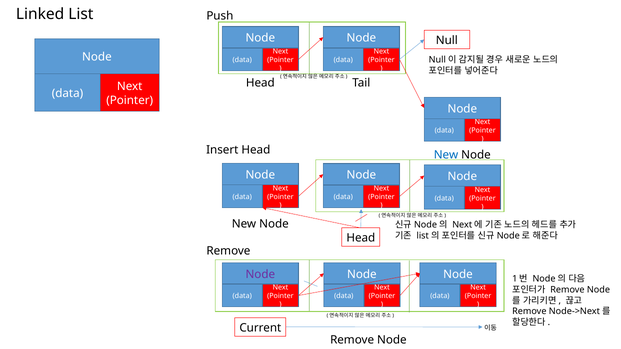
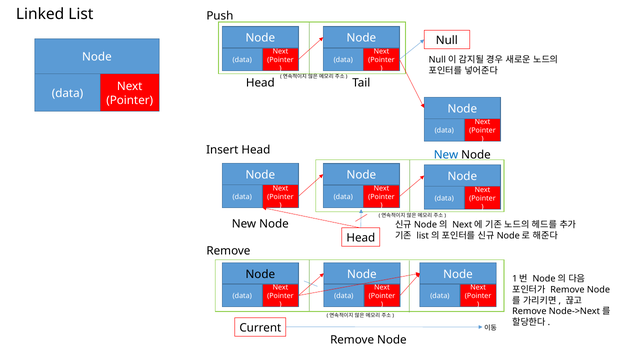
Node colour: purple -> black (260, 274)
